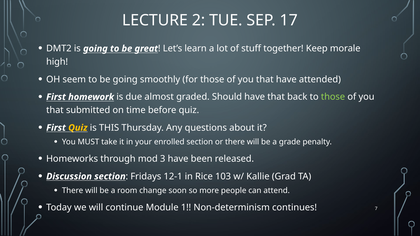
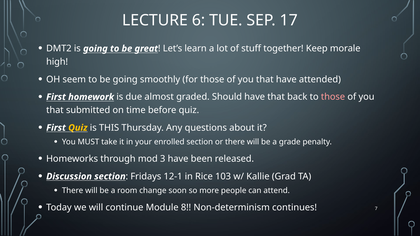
2: 2 -> 6 (199, 20)
those colour: light green -> pink (333, 97)
1: 1 -> 8 (186, 208)
